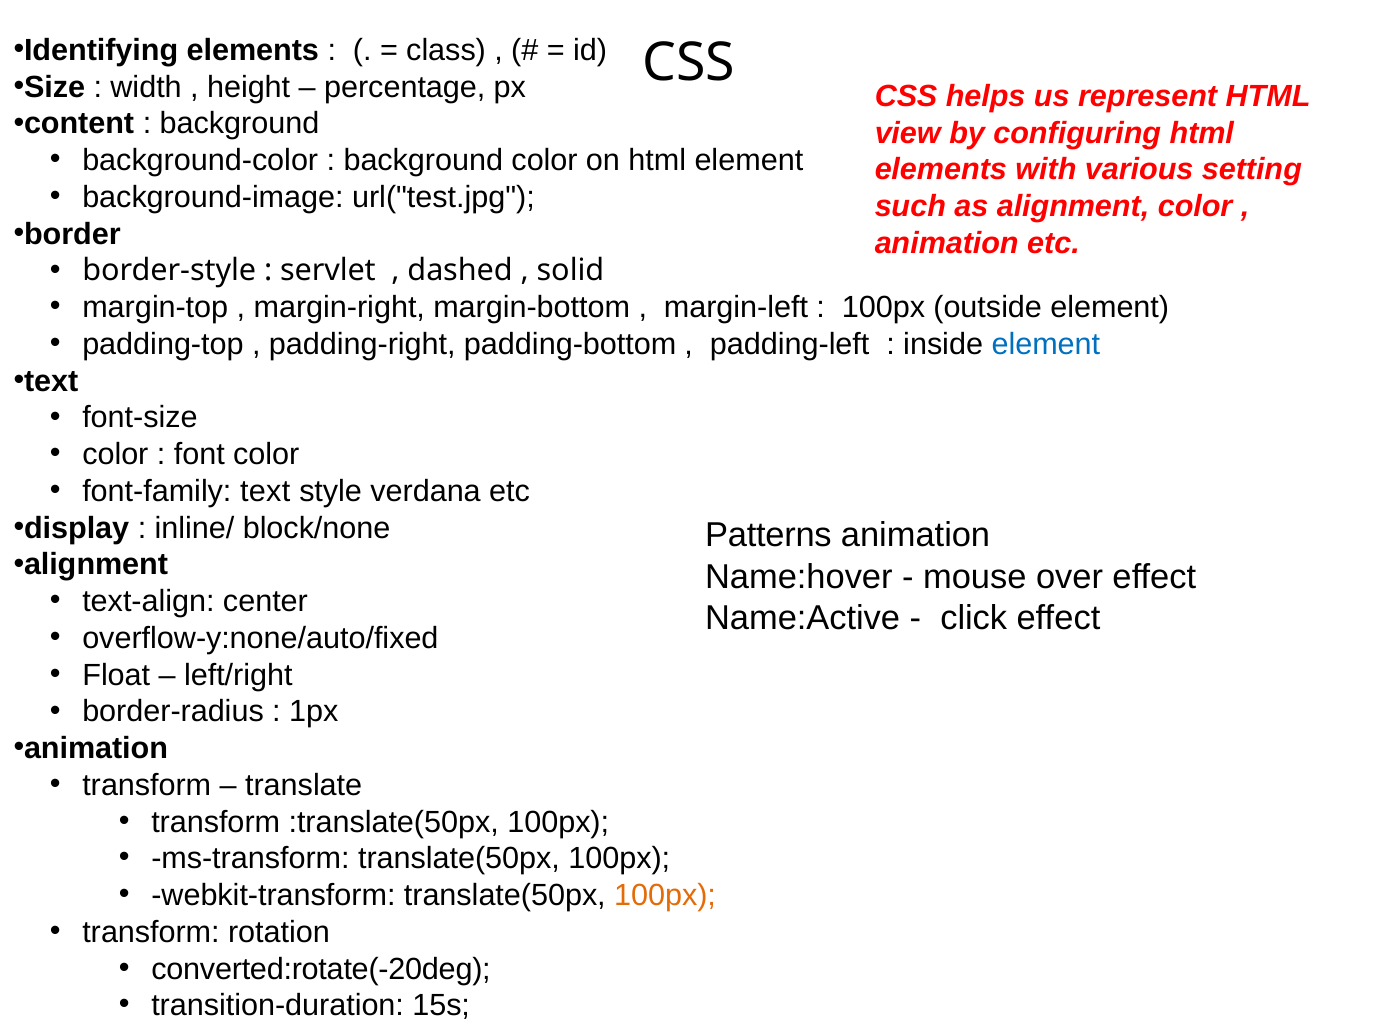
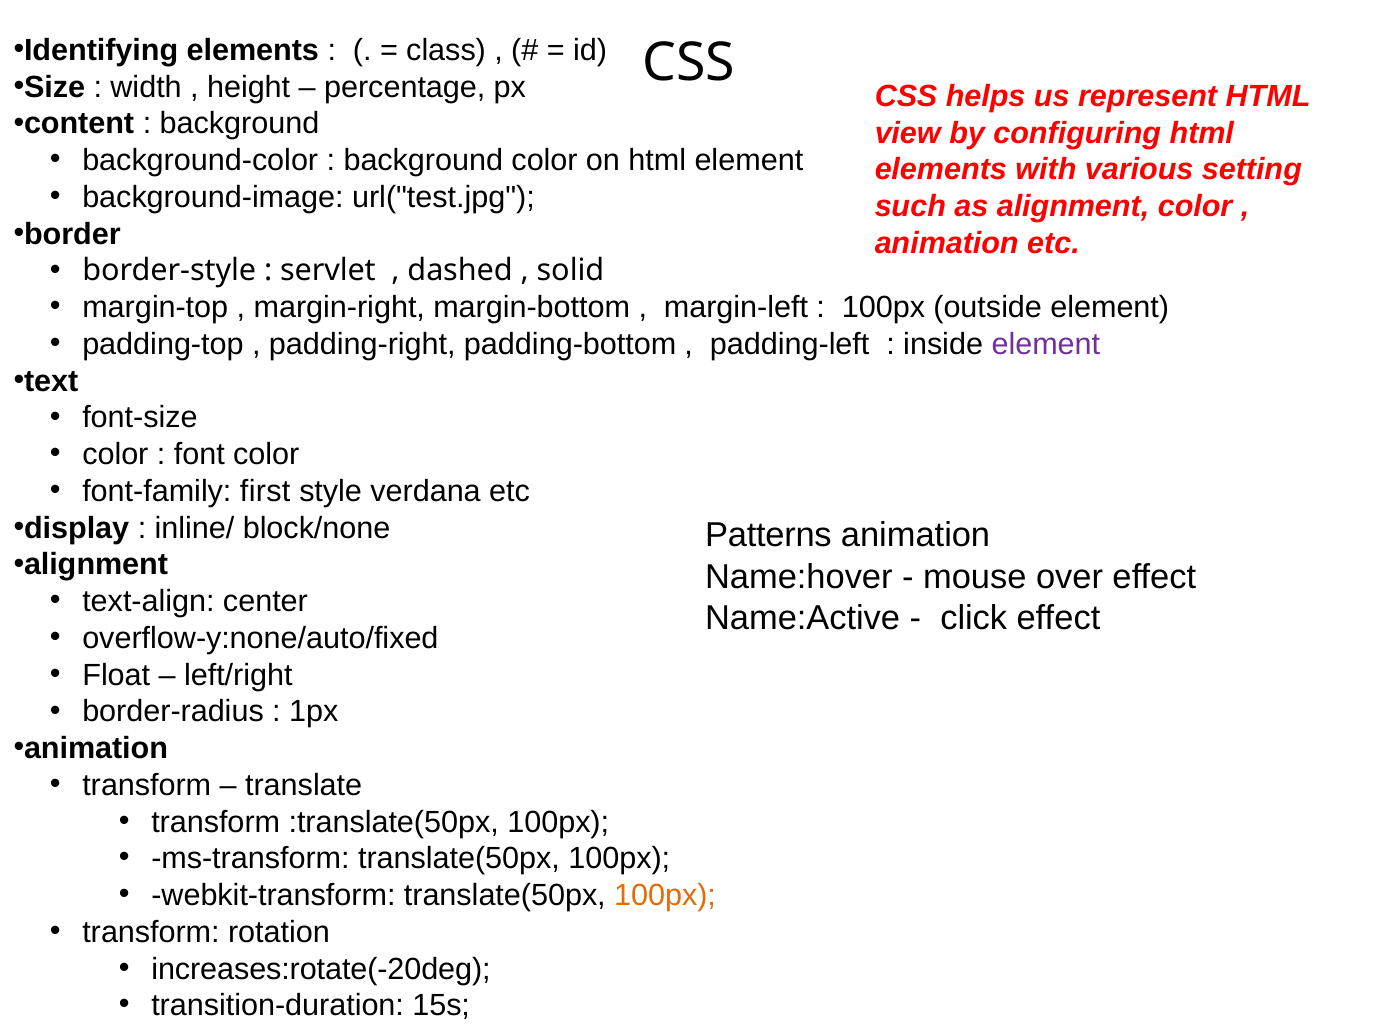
element colour: blue -> purple (1046, 344)
font-family text: text -> first (265, 491)
converted:rotate(-20deg: converted:rotate(-20deg -> increases:rotate(-20deg (321, 968)
